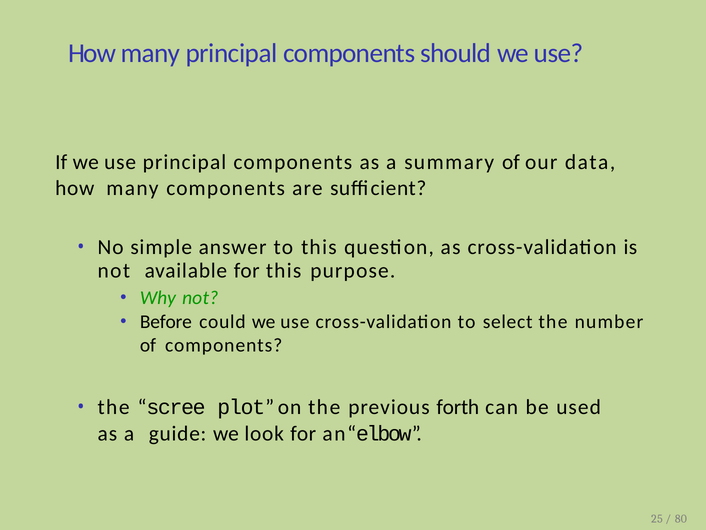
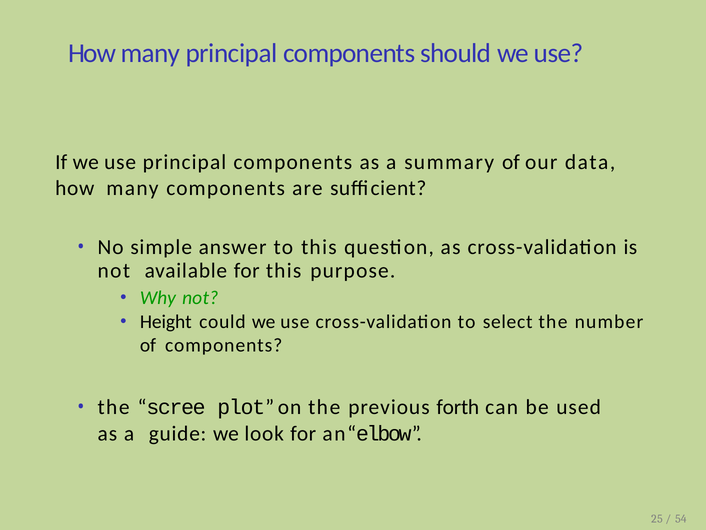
Before: Before -> Height (166, 322)
80: 80 -> 54 (681, 519)
